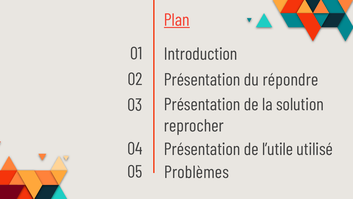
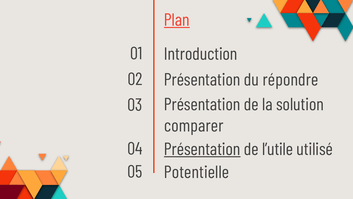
reprocher: reprocher -> comparer (194, 125)
Présentation underline: none -> present (202, 149)
Problèmes: Problèmes -> Potentielle (196, 172)
